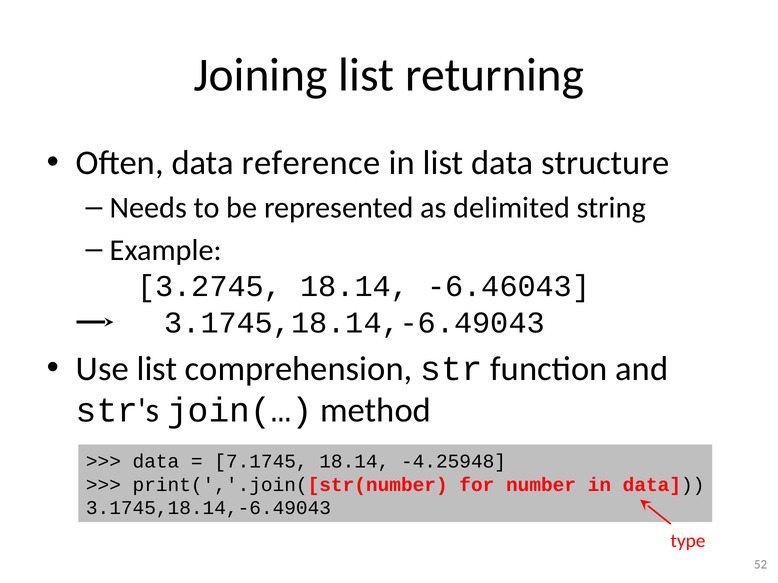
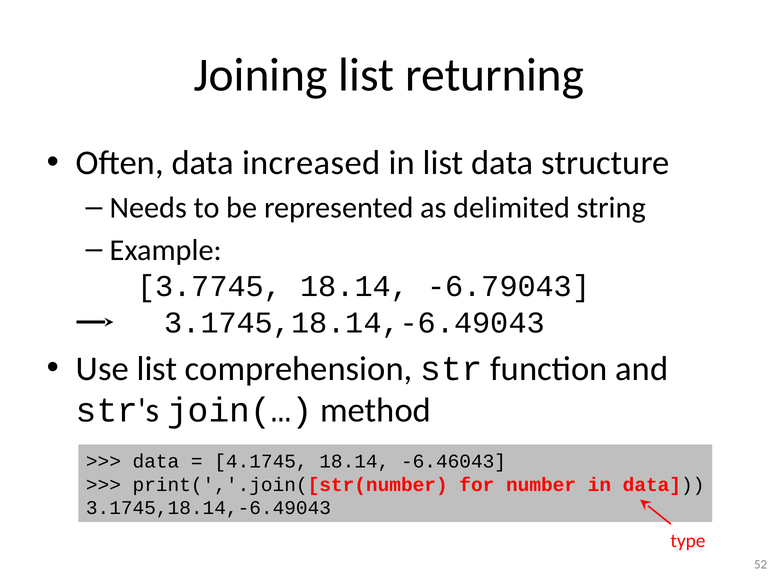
reference: reference -> increased (311, 163)
3.2745: 3.2745 -> 3.7745 (210, 287)
-6.46043: -6.46043 -> -6.79043 (509, 287)
7.1745: 7.1745 -> 4.1745 (261, 462)
-4.25948: -4.25948 -> -6.46043 (454, 462)
